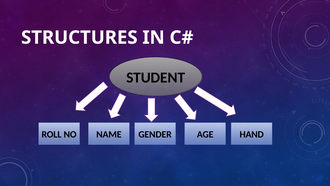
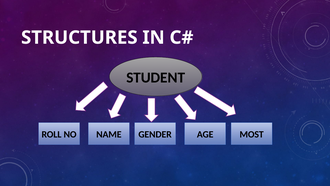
HAND: HAND -> MOST (252, 134)
